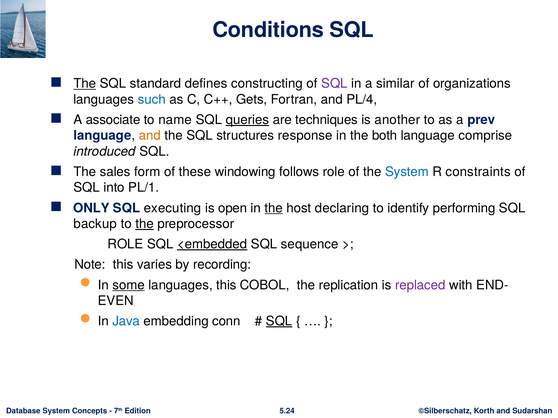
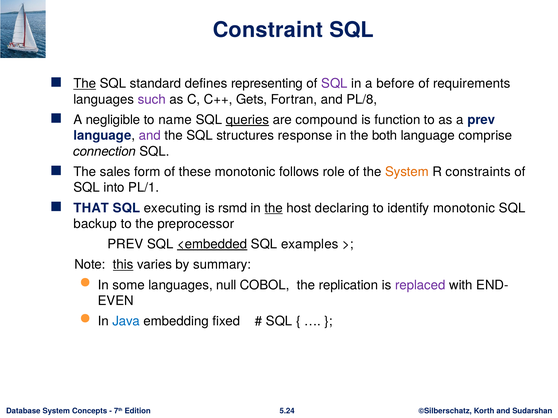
Conditions: Conditions -> Constraint (268, 30)
constructing: constructing -> representing (267, 84)
similar: similar -> before (395, 84)
organizations: organizations -> requirements (472, 84)
such colour: blue -> purple (152, 99)
PL/4: PL/4 -> PL/8 (362, 99)
associate: associate -> negligible (113, 120)
techniques: techniques -> compound (326, 120)
another: another -> function (397, 120)
and colour: orange -> purple (150, 136)
introduced: introduced -> connection (105, 152)
these windowing: windowing -> monotonic (245, 172)
System colour: blue -> orange (407, 172)
ONLY: ONLY -> THAT (91, 208)
open: open -> rsmd (233, 208)
identify performing: performing -> monotonic (464, 208)
the underline: present -> none (145, 224)
ROLE: ROLE -> PREV (125, 244)
sequence: sequence -> examples (310, 244)
this underline: none -> present (123, 265)
recording: recording -> summary (222, 265)
some underline: present -> none (129, 285)
languages this: this -> null (226, 285)
conn: conn -> fixed (226, 322)
SQL underline: present -> none (279, 322)
